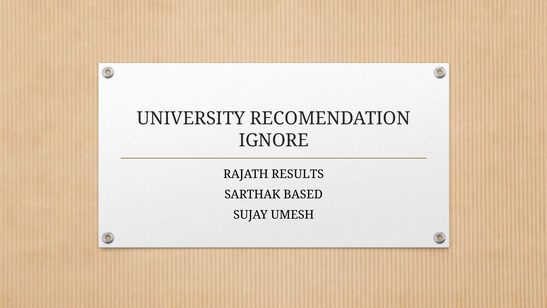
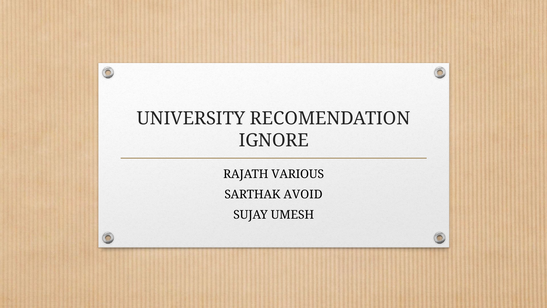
RESULTS: RESULTS -> VARIOUS (298, 174)
BASED: BASED -> AVOID (303, 194)
